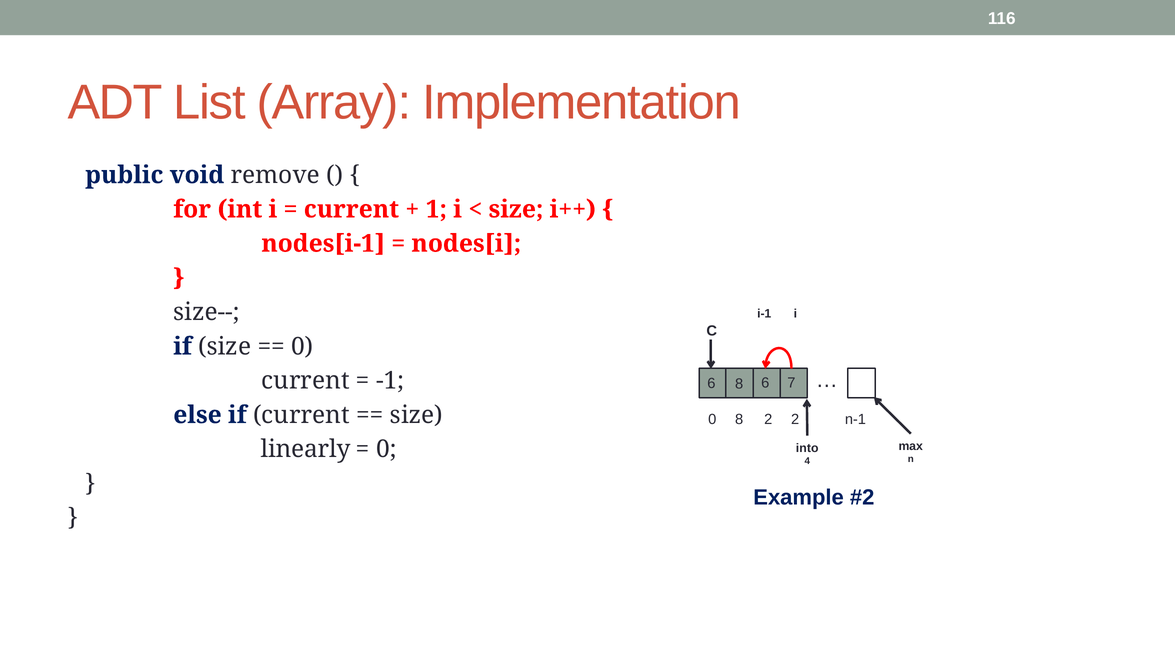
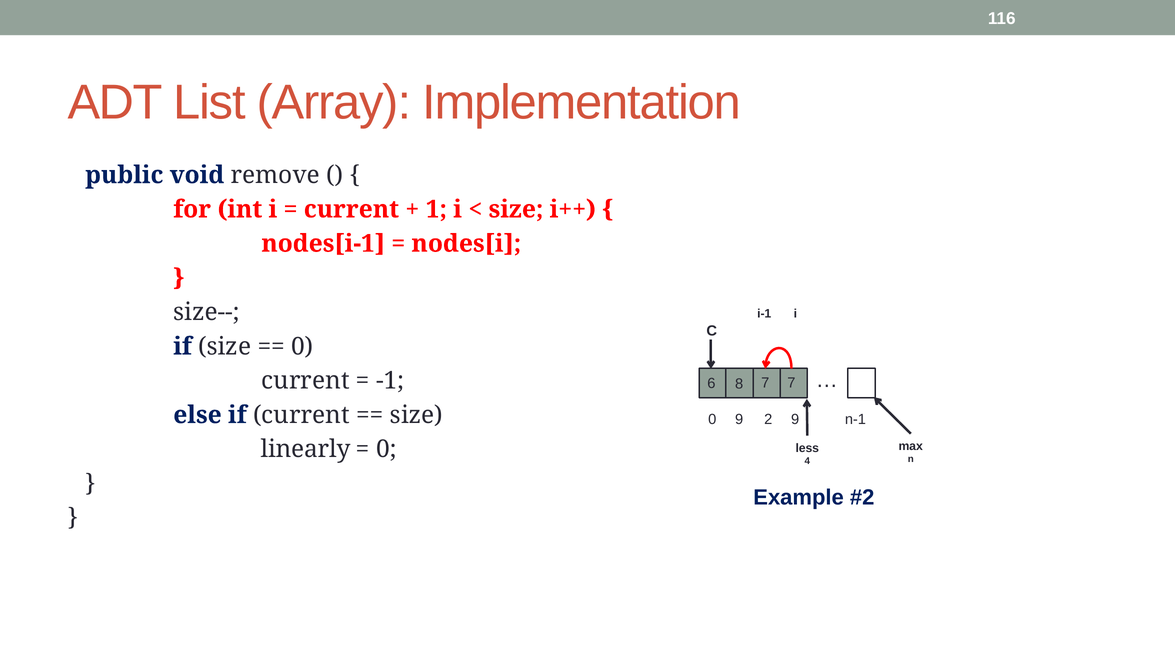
8 6: 6 -> 7 (765, 383)
0 8: 8 -> 9 (739, 419)
2 2: 2 -> 9 (795, 419)
into: into -> less (807, 448)
